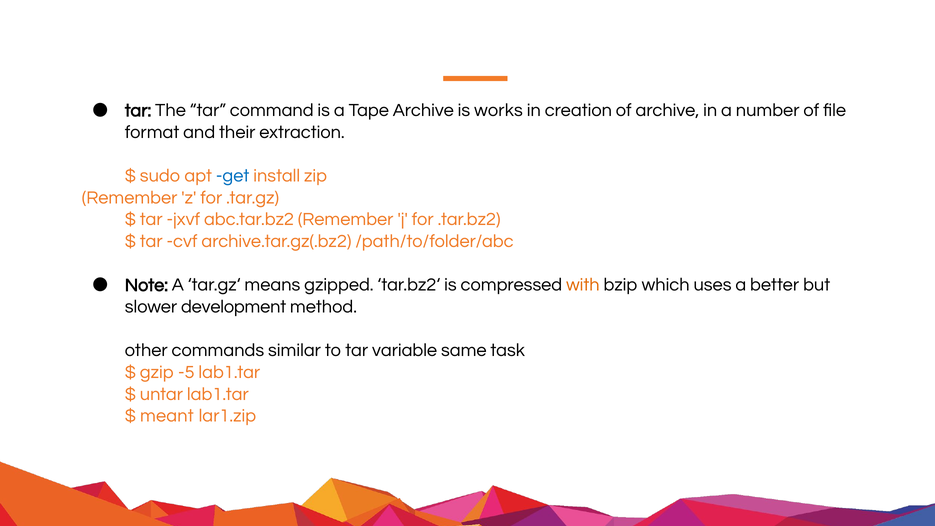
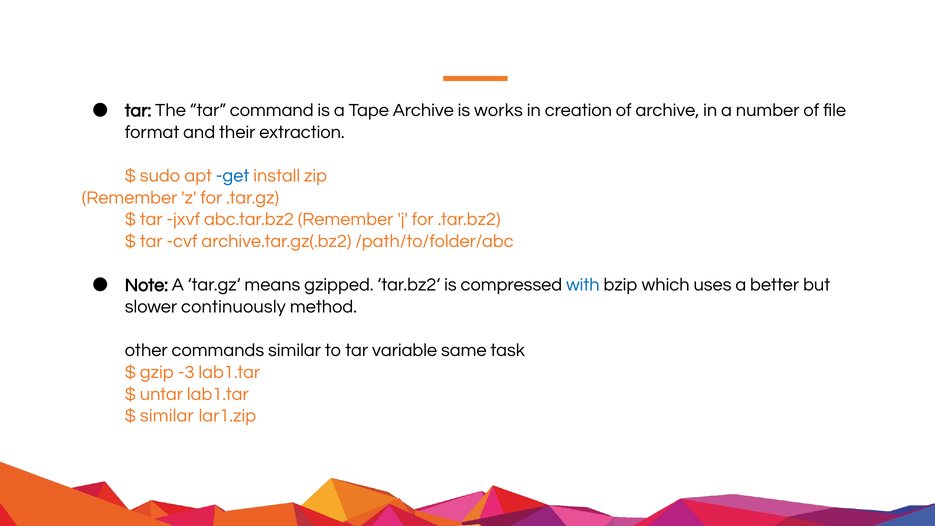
with colour: orange -> blue (583, 285)
development: development -> continuously (233, 307)
-5: -5 -> -3 (186, 372)
meant: meant -> similar (167, 416)
